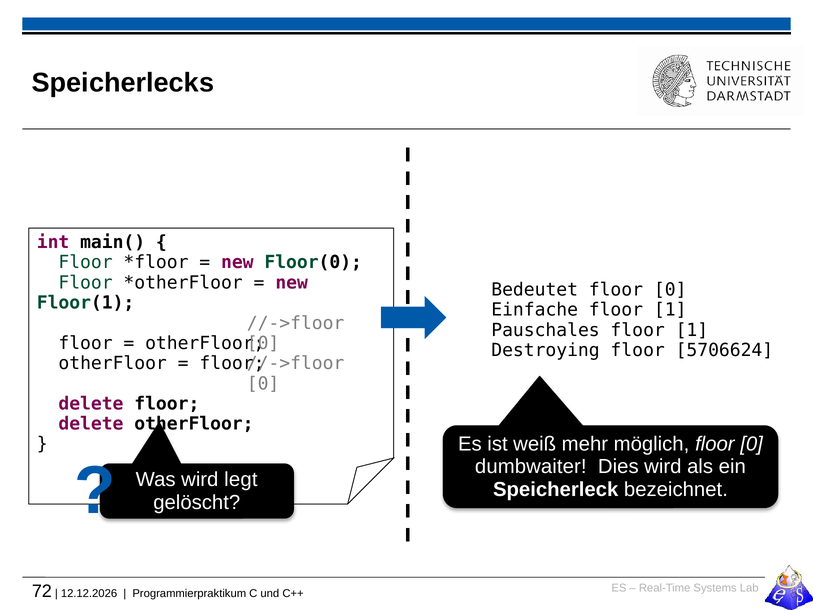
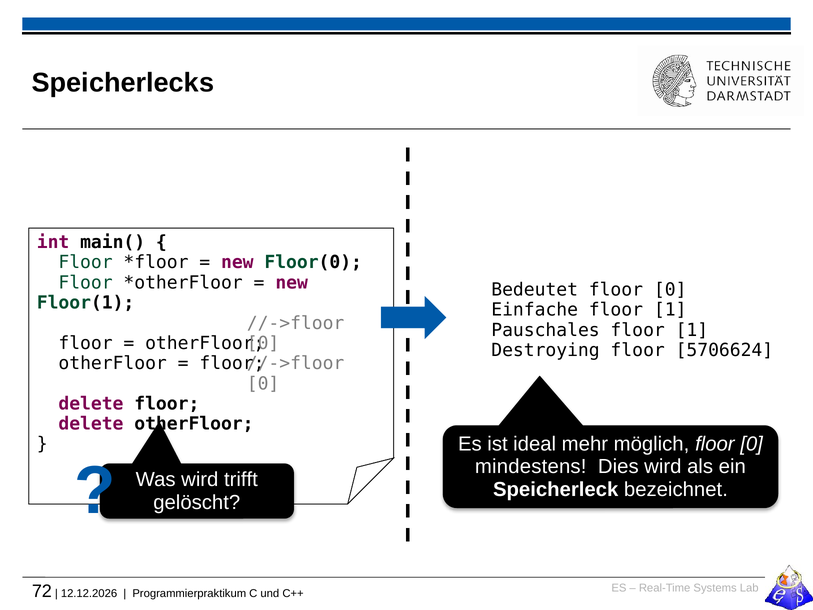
weiß: weiß -> ideal (535, 444)
dumbwaiter: dumbwaiter -> mindestens (531, 467)
legt: legt -> trifft (241, 480)
